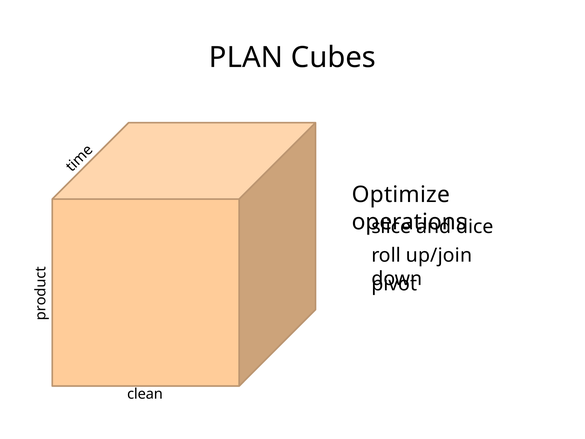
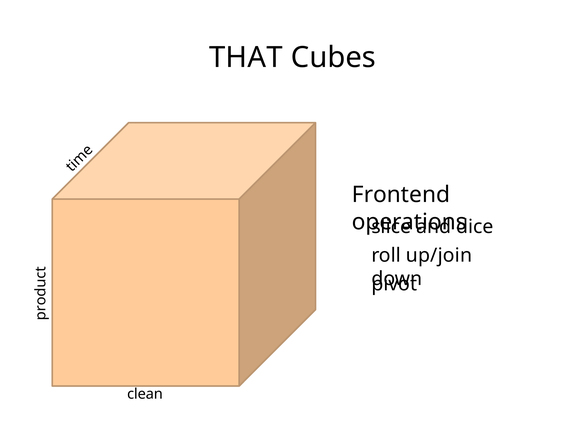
PLAN: PLAN -> THAT (246, 58)
Optimize: Optimize -> Frontend (401, 195)
